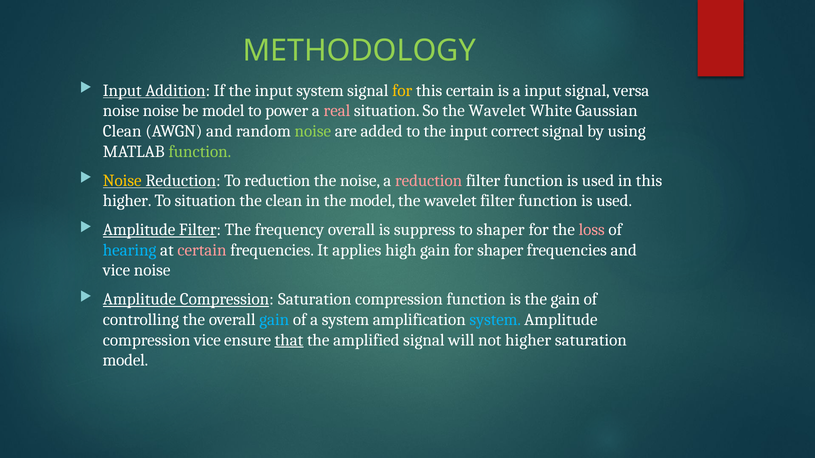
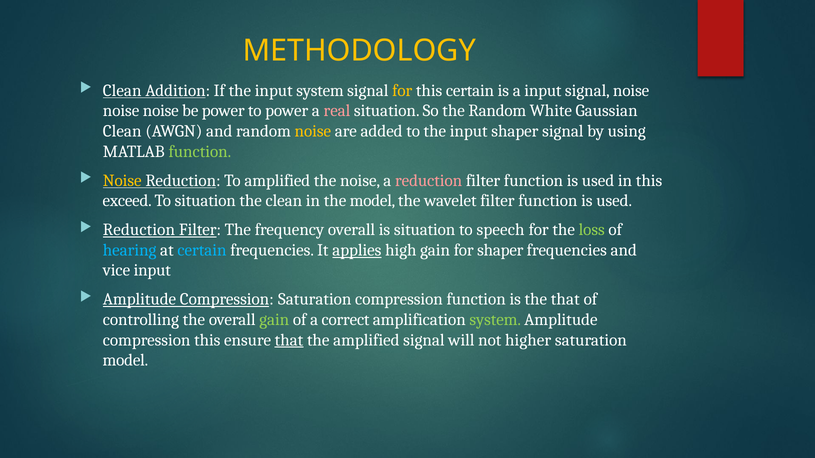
METHODOLOGY colour: light green -> yellow (359, 51)
Input: Input -> Clean (122, 91)
signal versa: versa -> noise (631, 91)
be model: model -> power (223, 111)
So the Wavelet: Wavelet -> Random (497, 111)
noise colour: light green -> yellow (313, 131)
input correct: correct -> shaper (515, 131)
To reduction: reduction -> amplified (277, 181)
higher: higher -> exceed (127, 201)
Amplitude: Amplitude -> Reduction (139, 230)
is suppress: suppress -> situation (425, 230)
to shaper: shaper -> speech (501, 230)
loss colour: pink -> light green (592, 230)
certain colour: pink -> light blue (202, 250)
applies underline: none -> present (357, 250)
vice noise: noise -> input (152, 271)
the gain: gain -> that (565, 299)
gain colour: light blue -> light green (274, 320)
a system: system -> correct (346, 320)
system colour: light blue -> light green (495, 320)
compression vice: vice -> this (207, 340)
